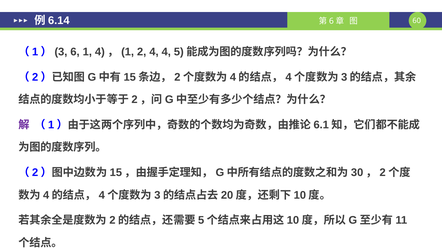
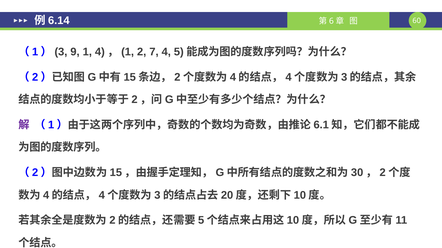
6: 6 -> 9 (75, 52)
2 4: 4 -> 7 (154, 52)
